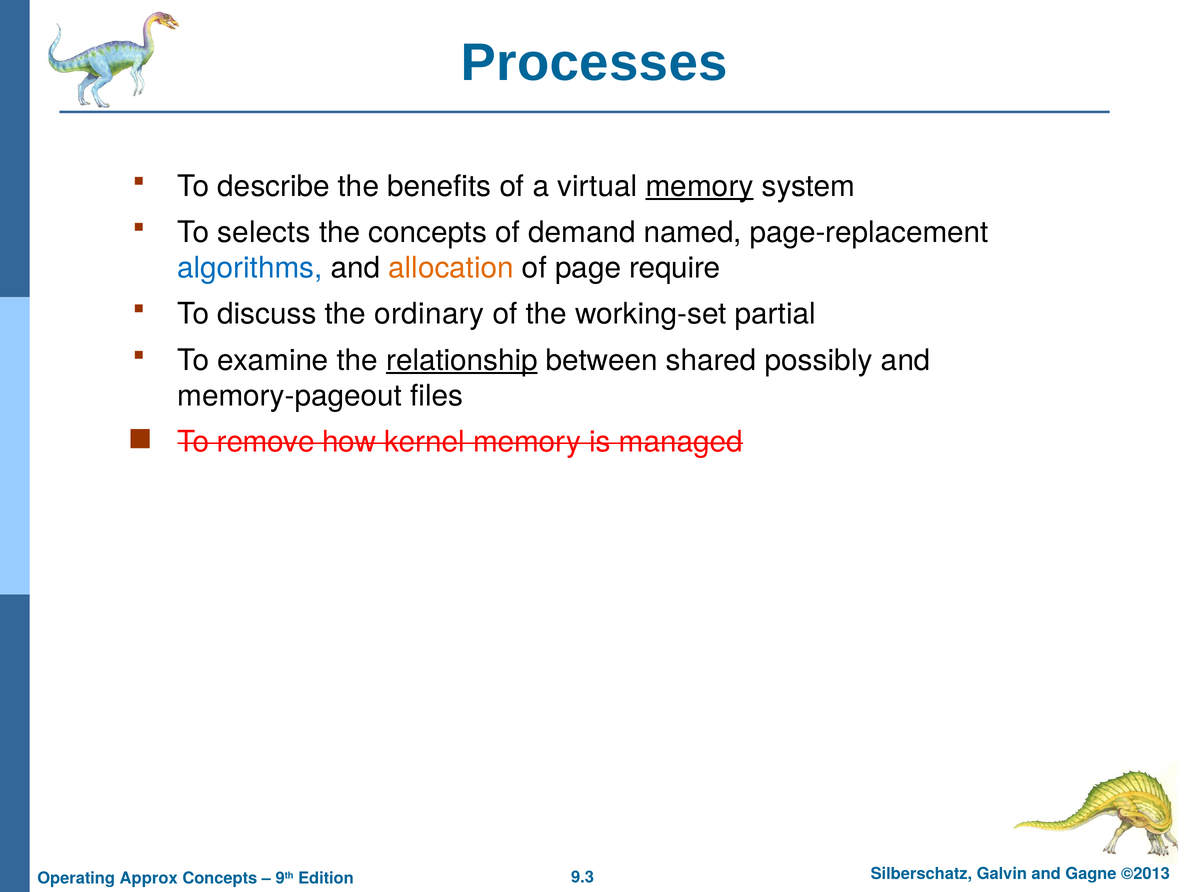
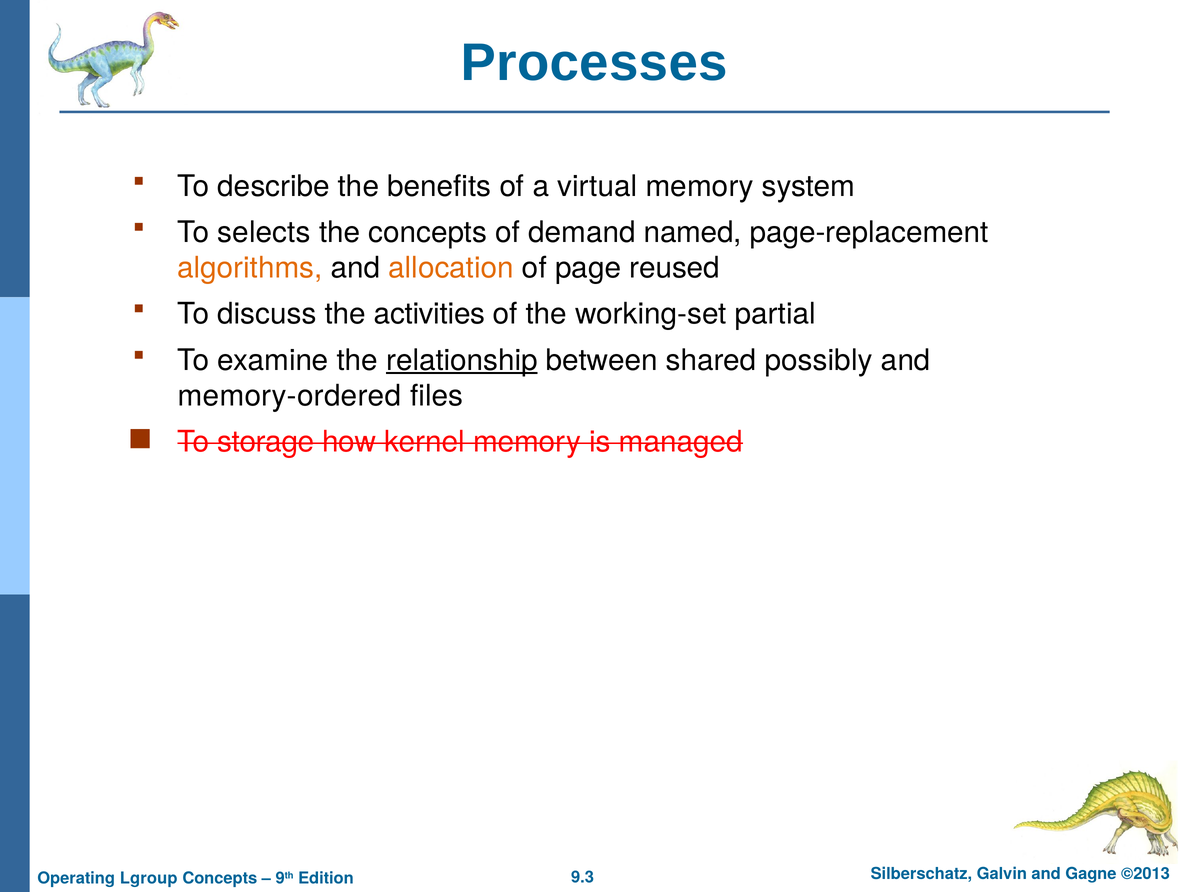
memory underline: present -> none (699, 186)
algorithms colour: blue -> orange (250, 268)
require: require -> reused (675, 268)
ordinary: ordinary -> activities (429, 314)
memory-pageout: memory-pageout -> memory-ordered (290, 396)
remove: remove -> storage (266, 442)
Approx: Approx -> Lgroup (149, 878)
